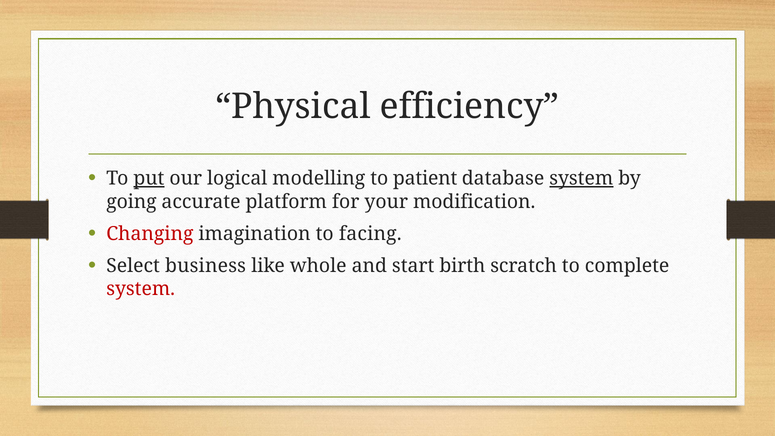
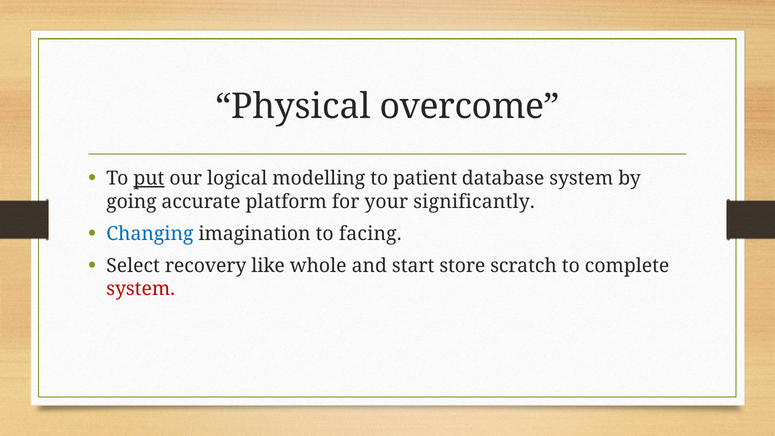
efficiency: efficiency -> overcome (470, 106)
system underline: present -> none (581, 178)
modification: modification -> significantly (474, 202)
Changing colour: red -> blue (150, 234)
business: business -> recovery (206, 266)
birth: birth -> store (462, 266)
